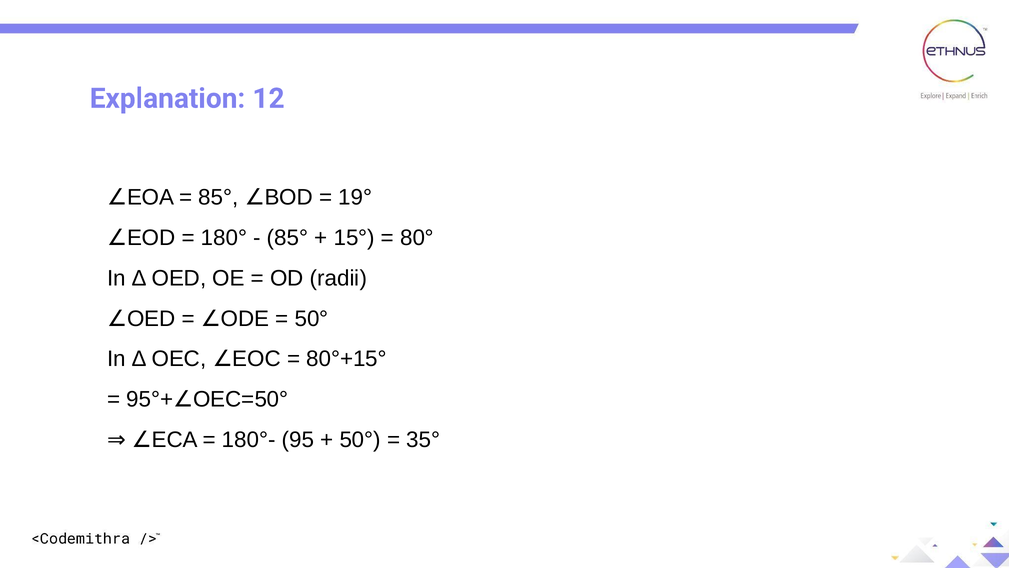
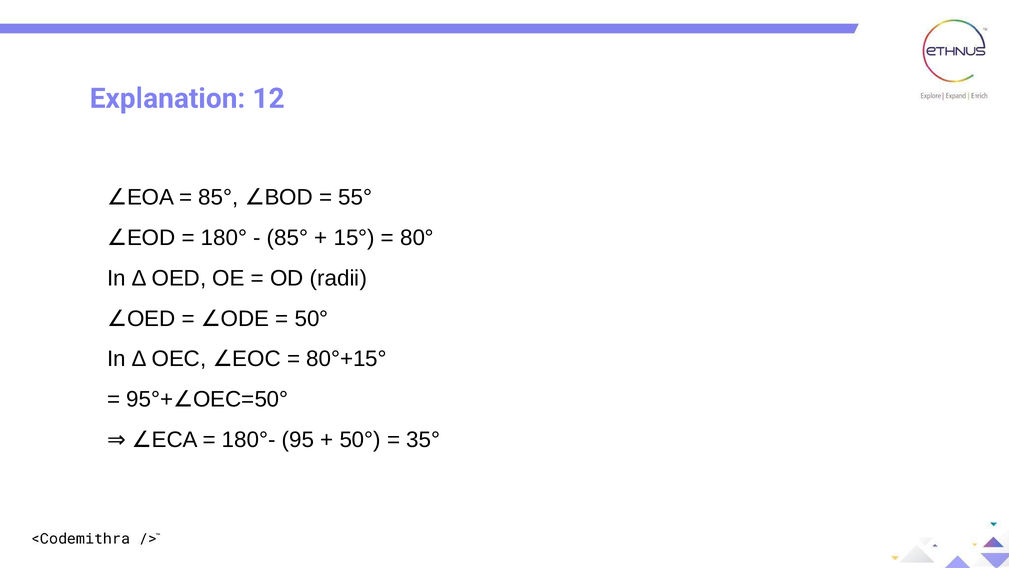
19°: 19° -> 55° (355, 197)
